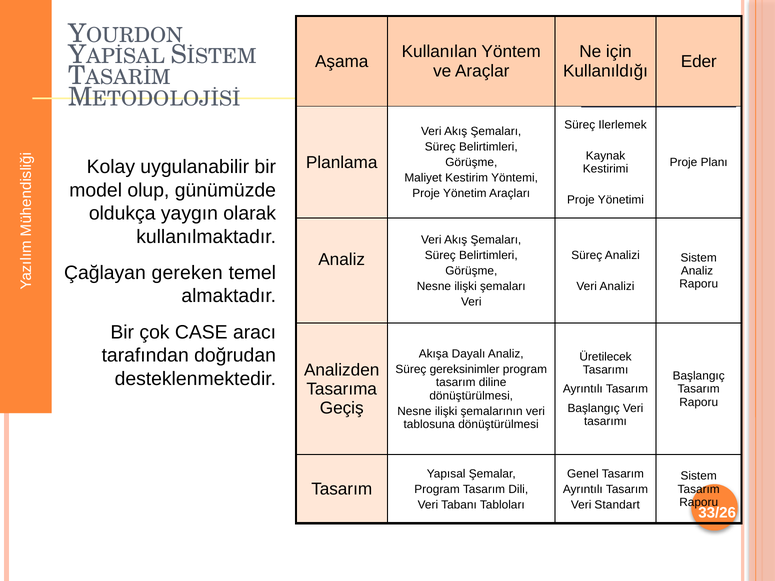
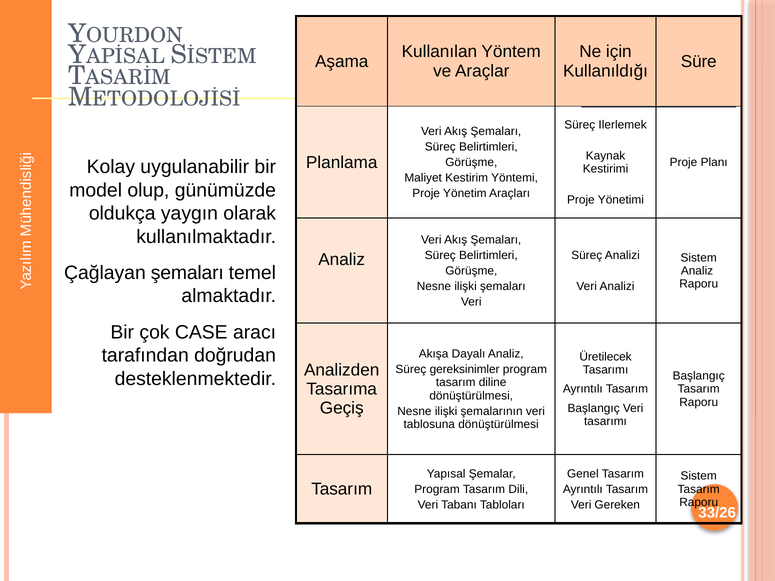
Eder: Eder -> Süre (699, 61)
Çağlayan gereken: gereken -> şemaları (187, 273)
Standart: Standart -> Gereken (617, 505)
